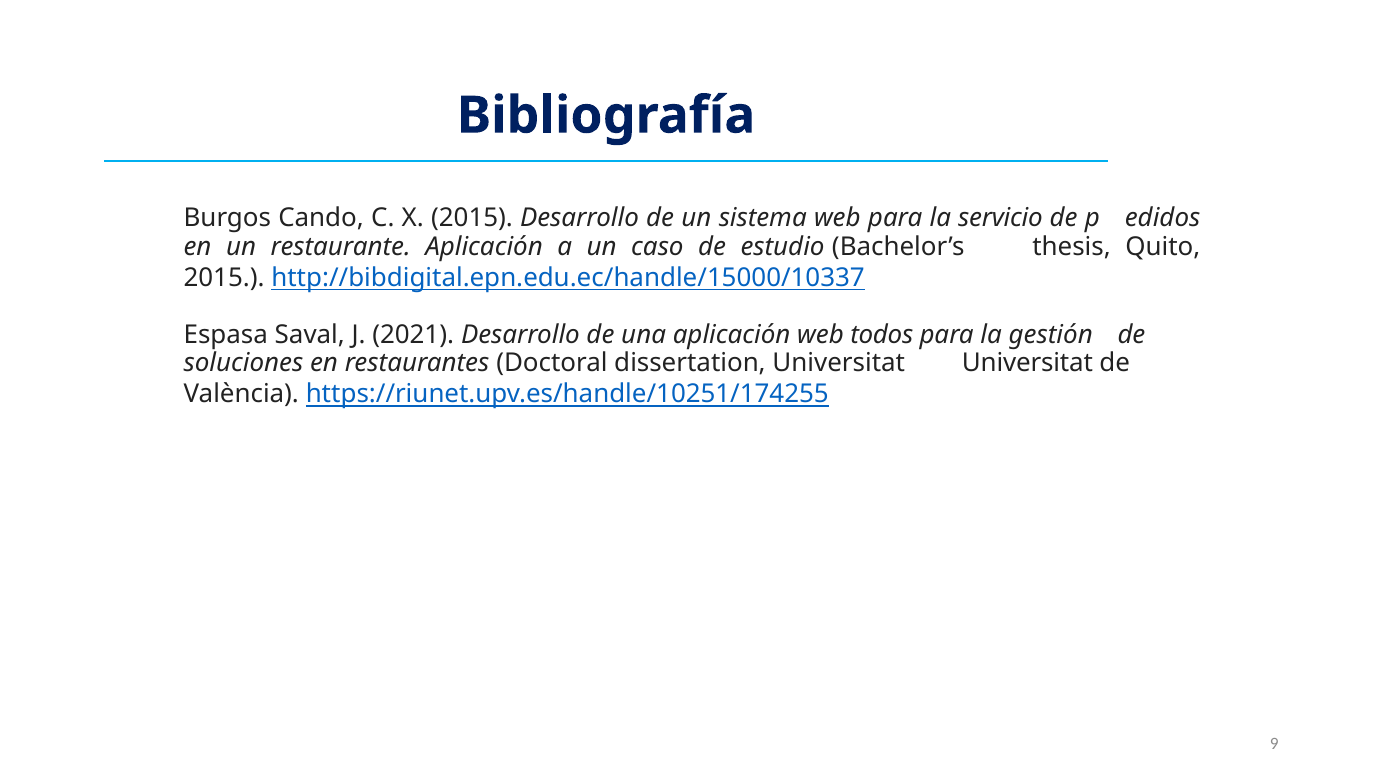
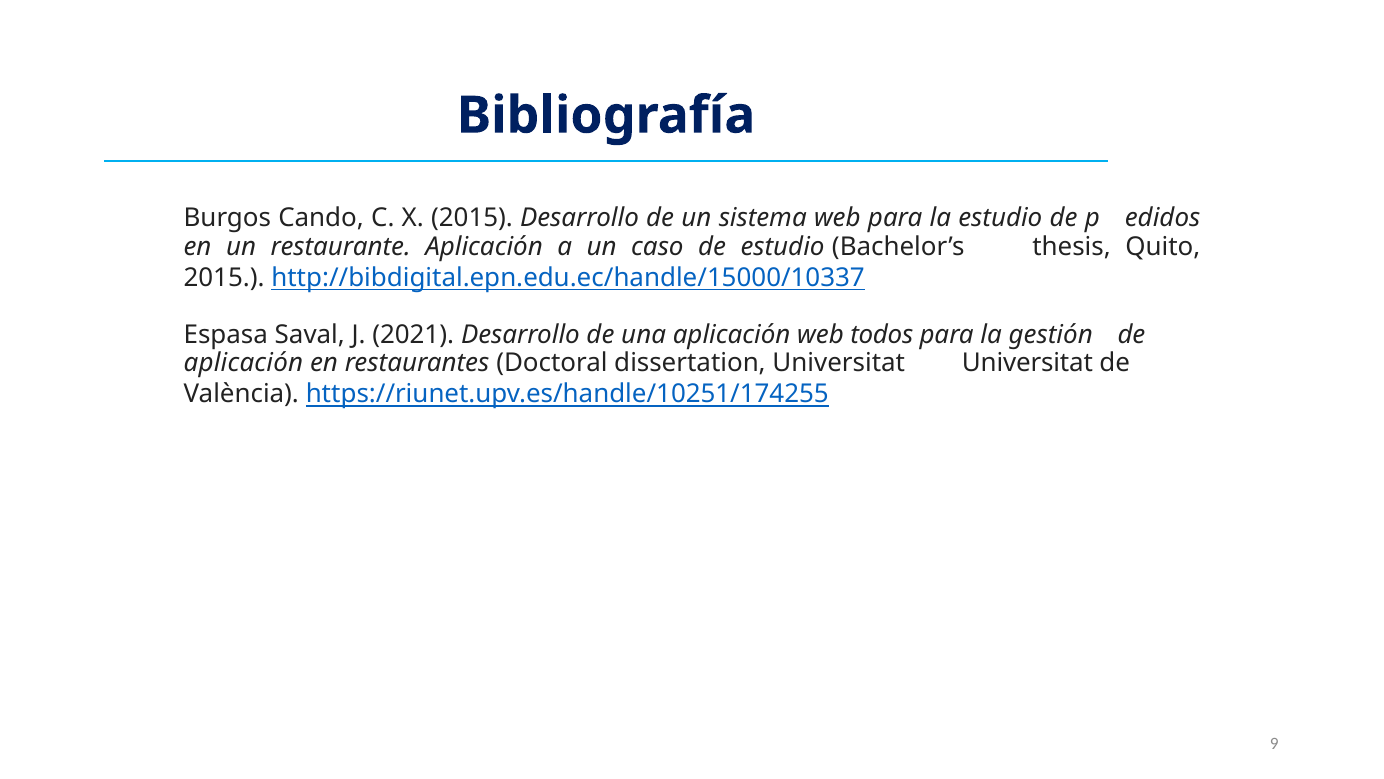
la servicio: servicio -> estudio (1000, 218)
soluciones: soluciones -> aplicación (243, 363)
